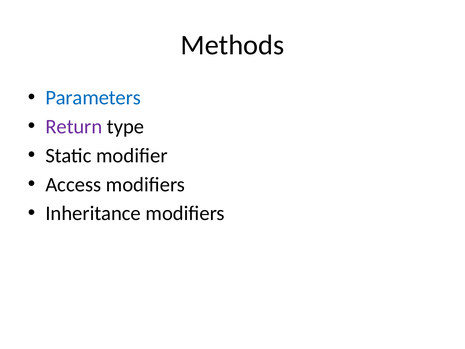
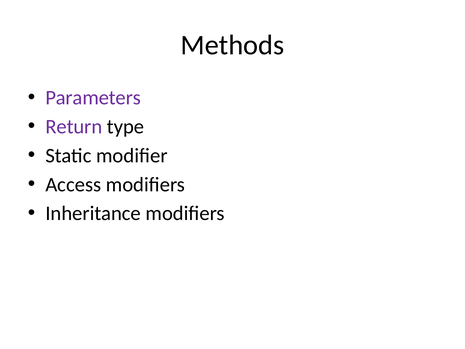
Parameters colour: blue -> purple (93, 98)
